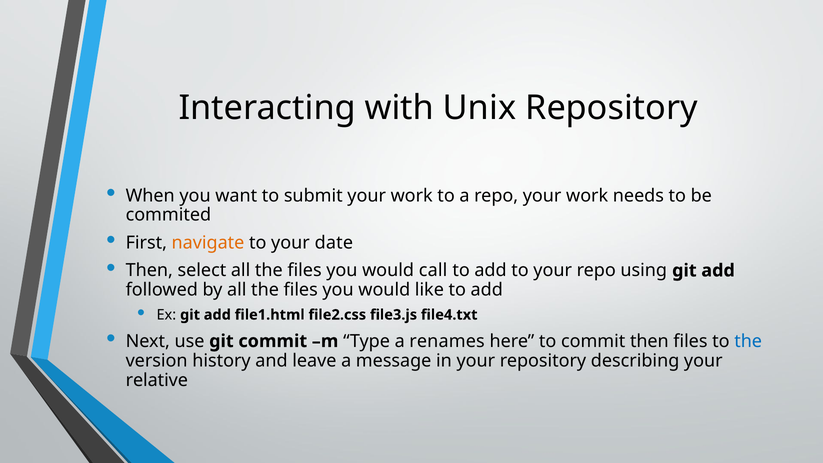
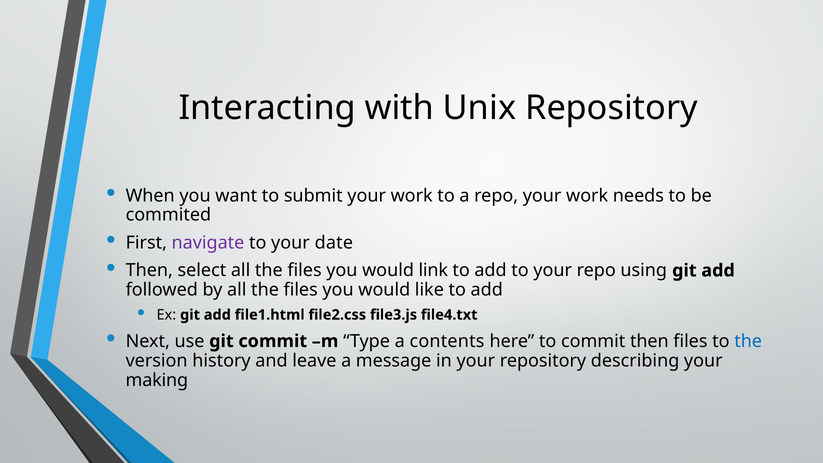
navigate colour: orange -> purple (208, 243)
call: call -> link (433, 271)
renames: renames -> contents (447, 341)
relative: relative -> making (157, 380)
